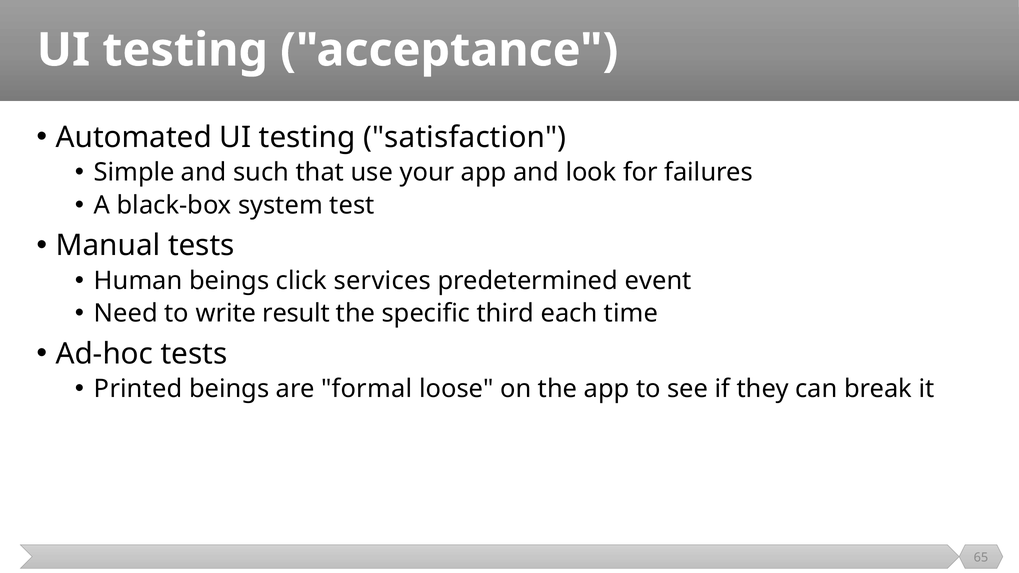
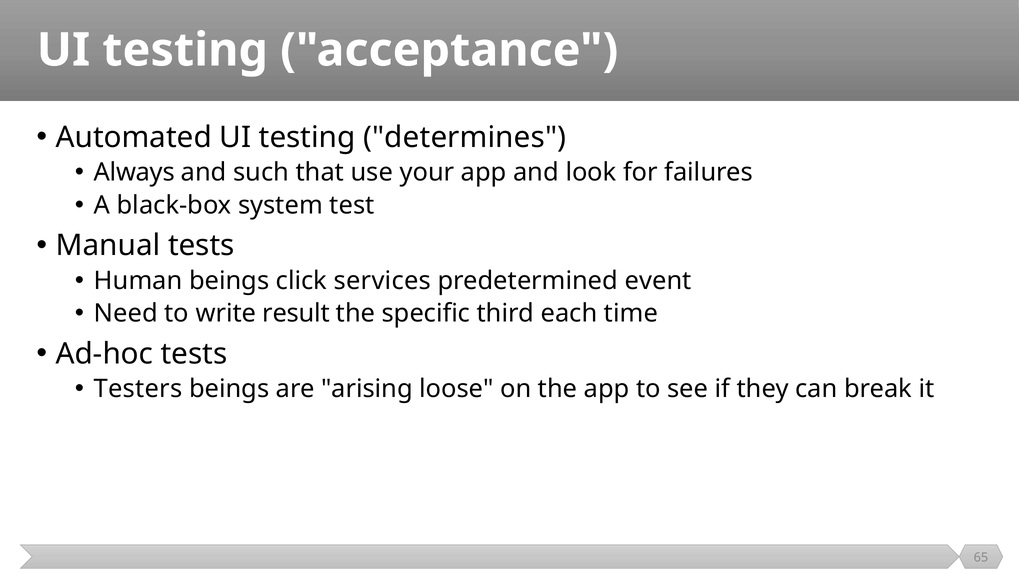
satisfaction: satisfaction -> determines (465, 137)
Simple: Simple -> Always (134, 172)
Printed: Printed -> Testers (138, 389)
formal: formal -> arising (367, 389)
